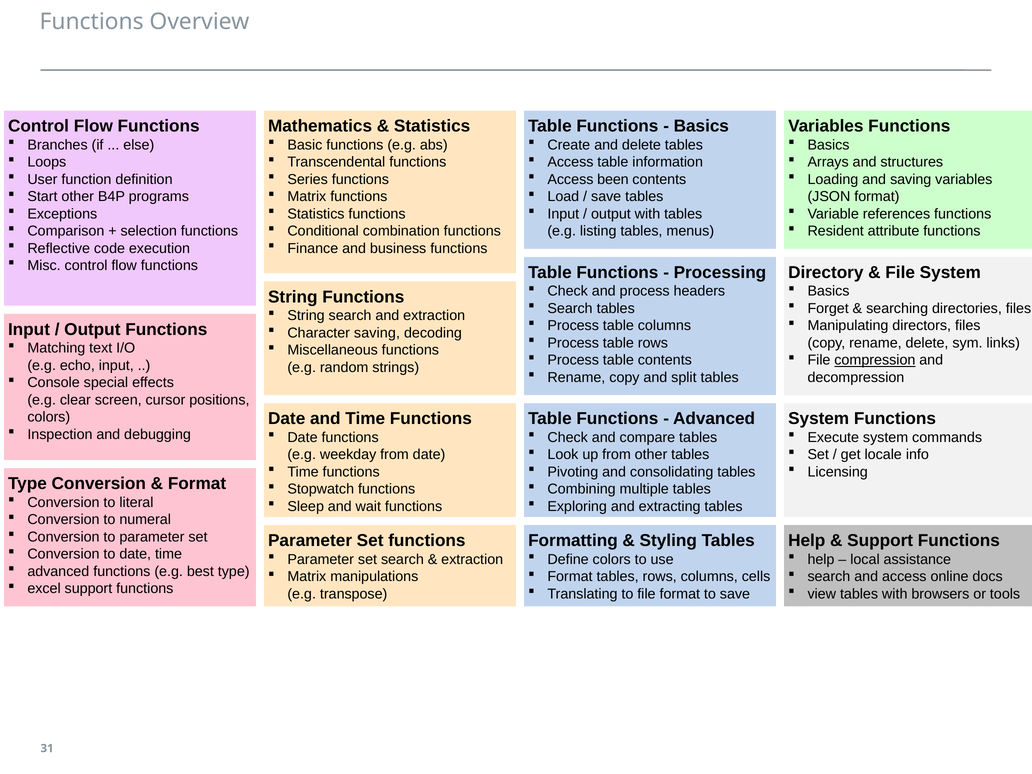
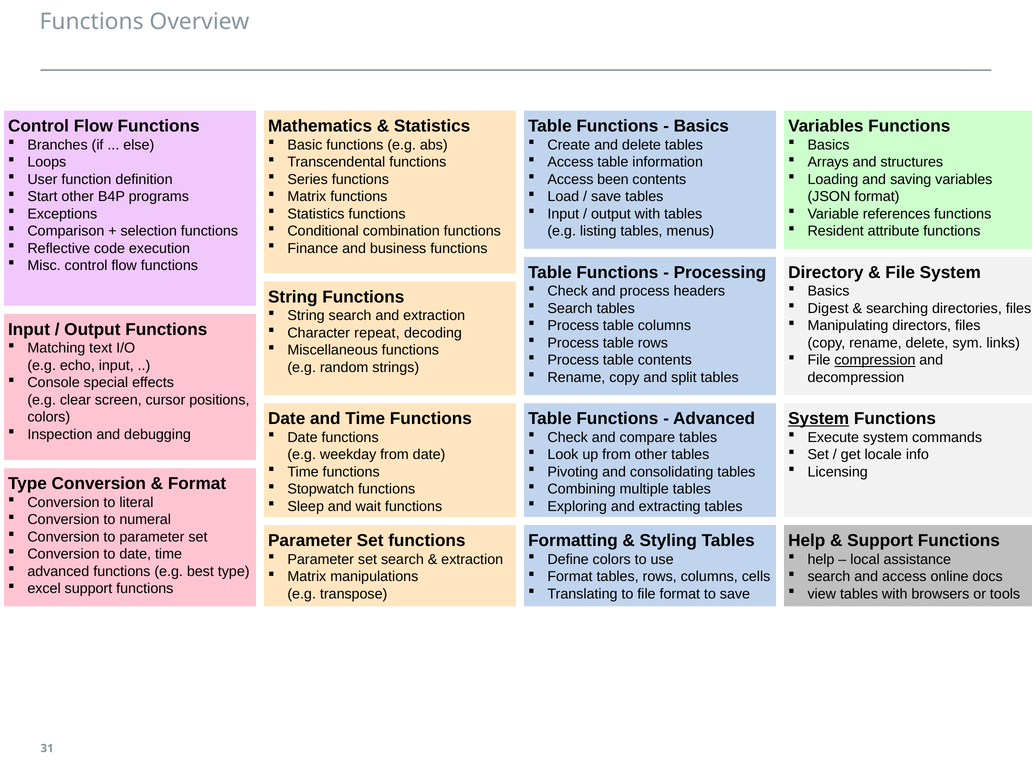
Forget: Forget -> Digest (828, 308)
Character saving: saving -> repeat (377, 333)
System underline: none -> present (819, 419)
